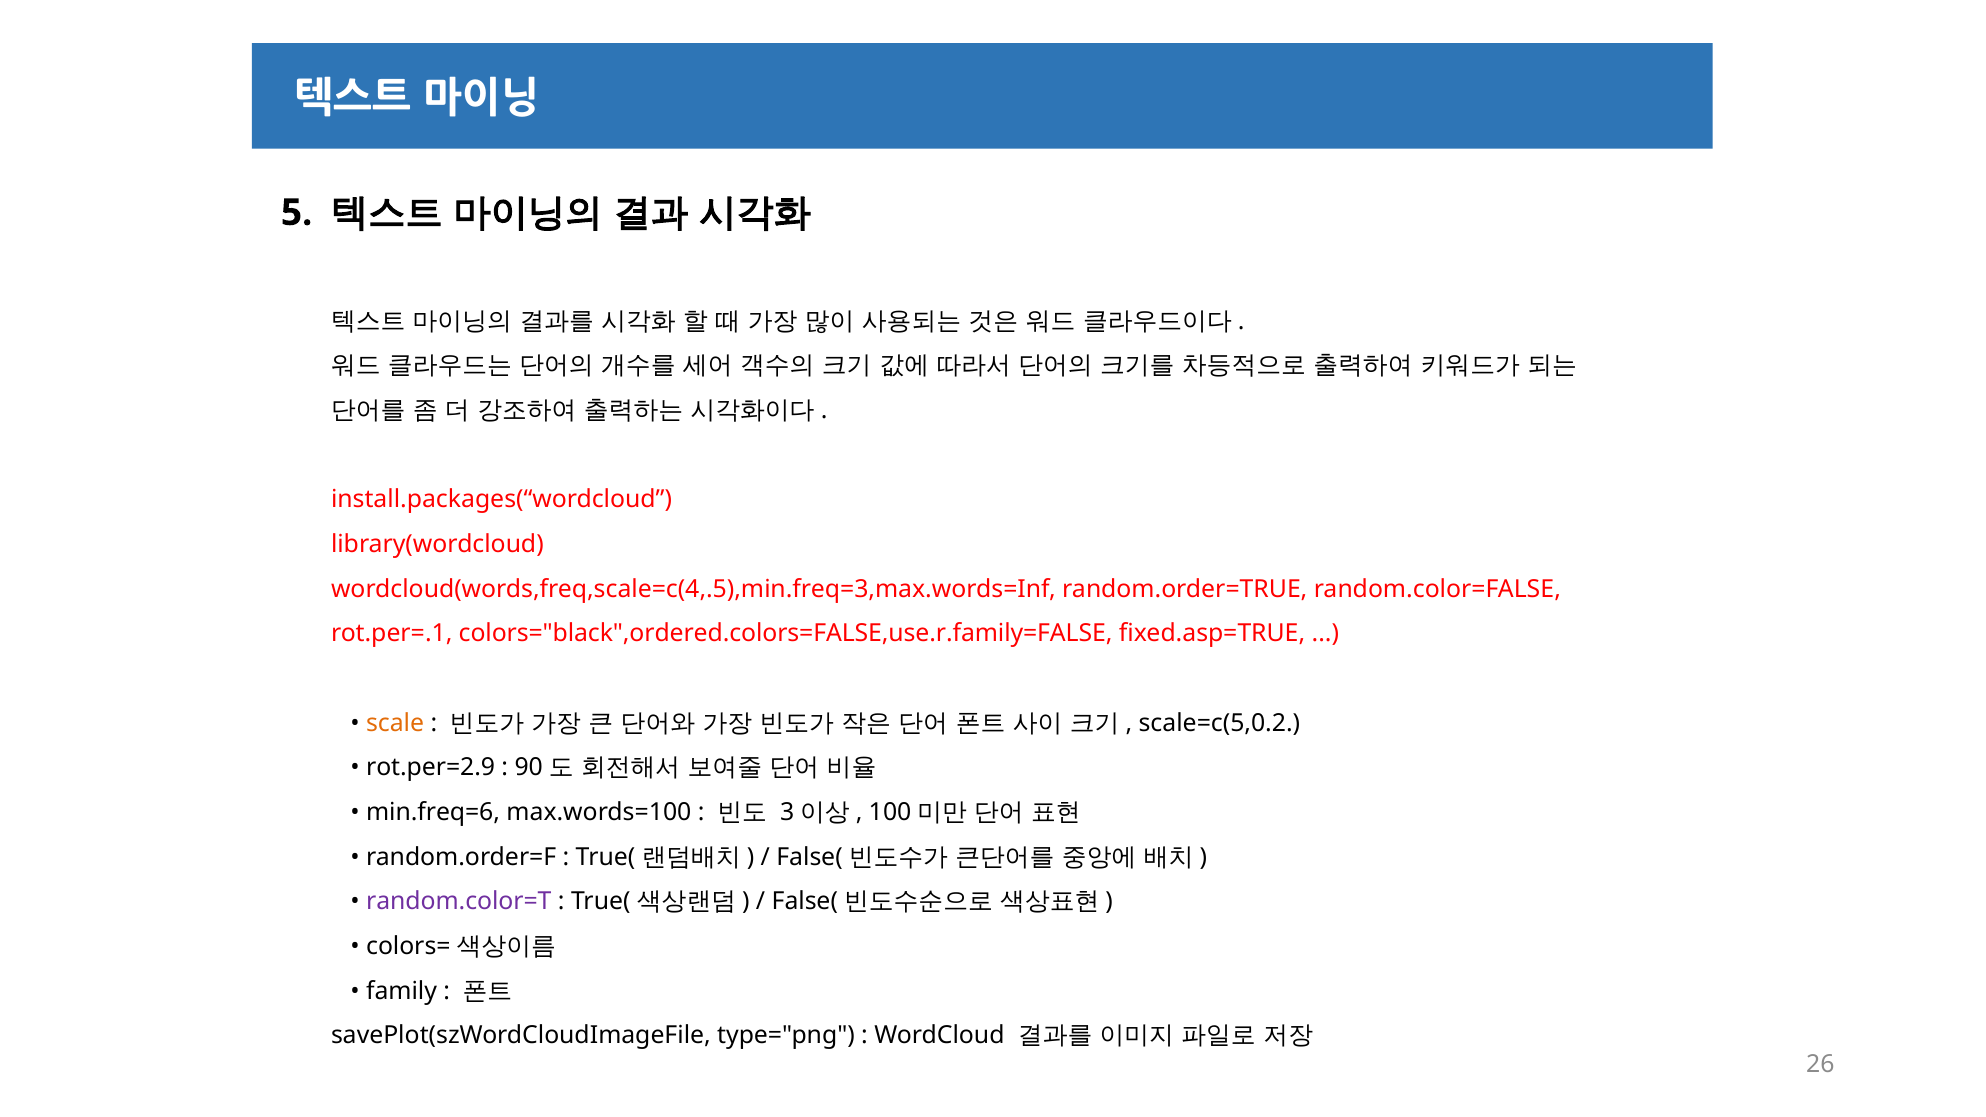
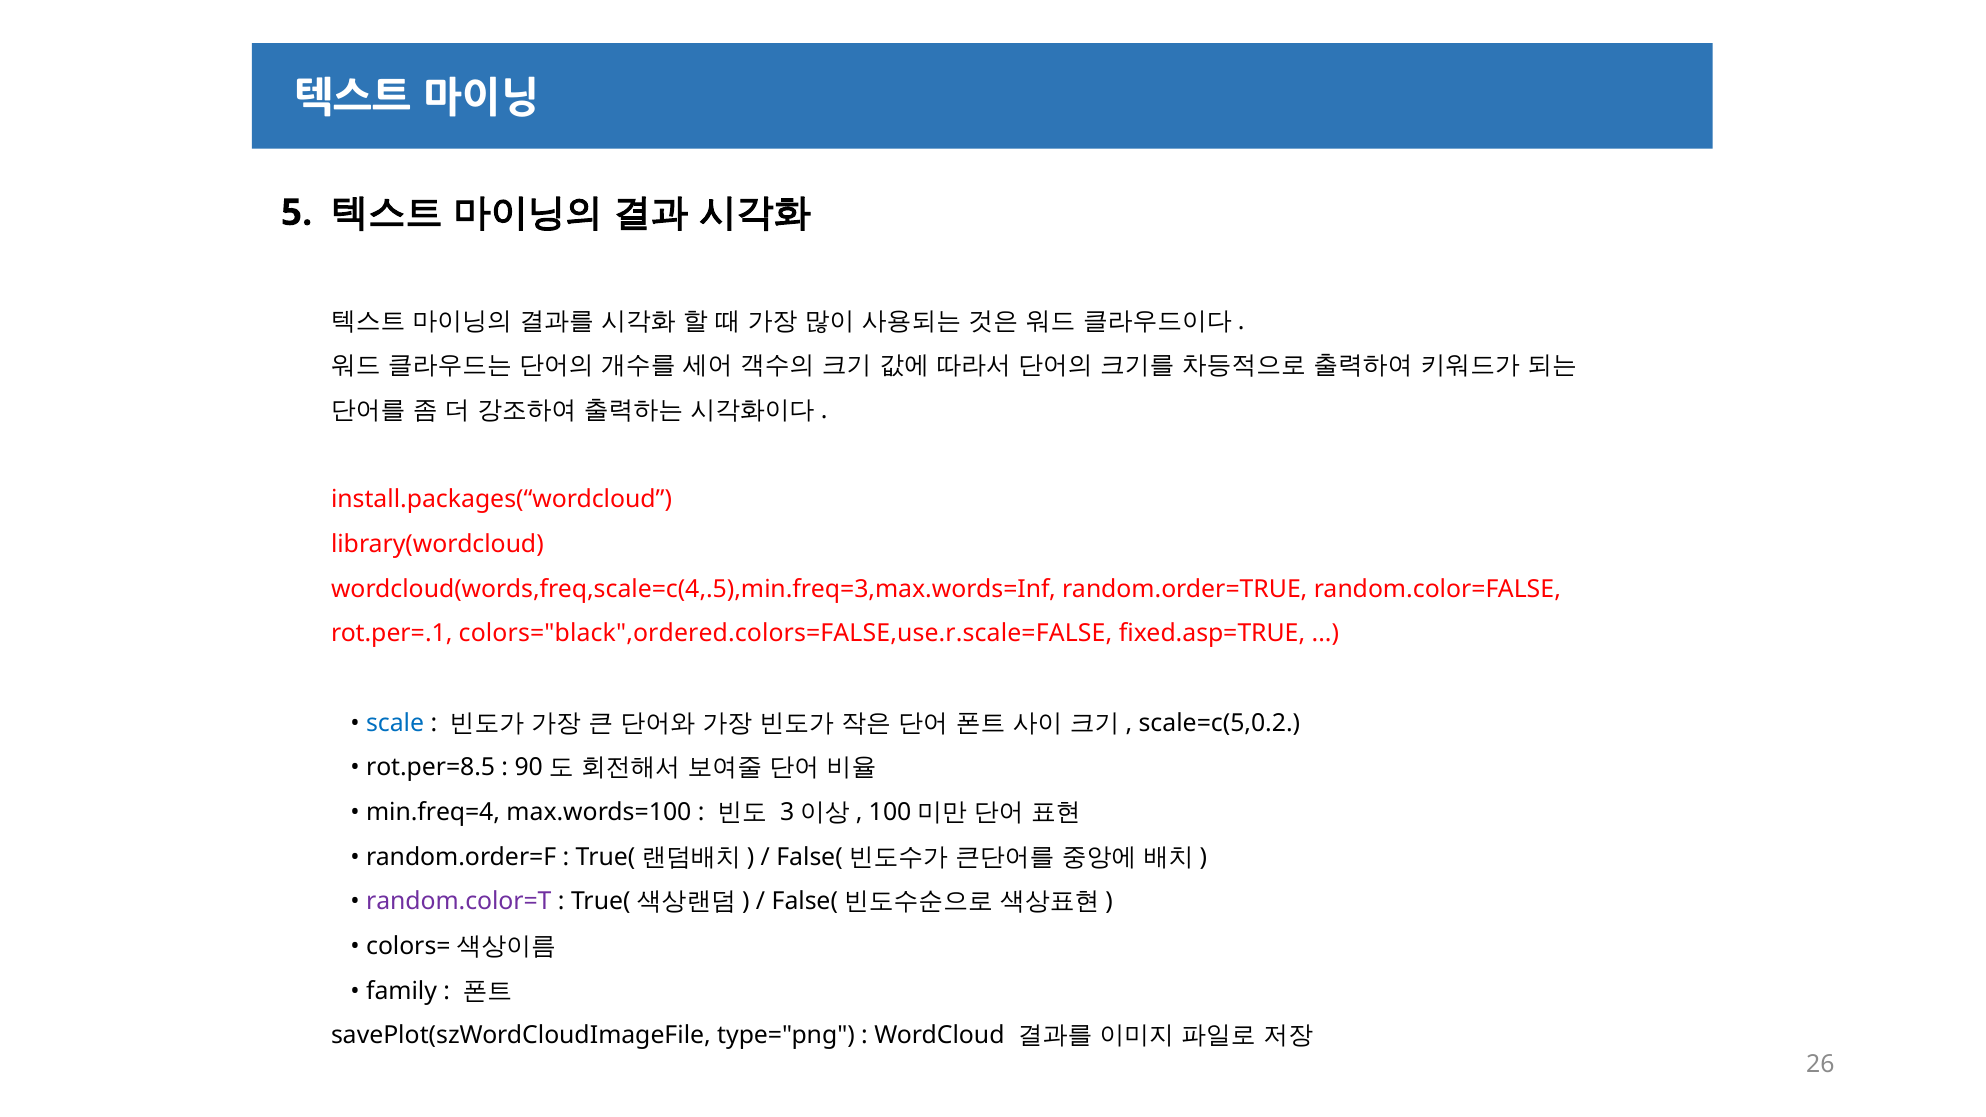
colors="black",ordered.colors=FALSE,use.r.family=FALSE: colors="black",ordered.colors=FALSE,use.r.family=FALSE -> colors="black",ordered.colors=FALSE,use.r.scale=FALSE (785, 634)
scale colour: orange -> blue (395, 723)
rot.per=2.9: rot.per=2.9 -> rot.per=8.5 (431, 768)
min.freq=6: min.freq=6 -> min.freq=4 (433, 812)
